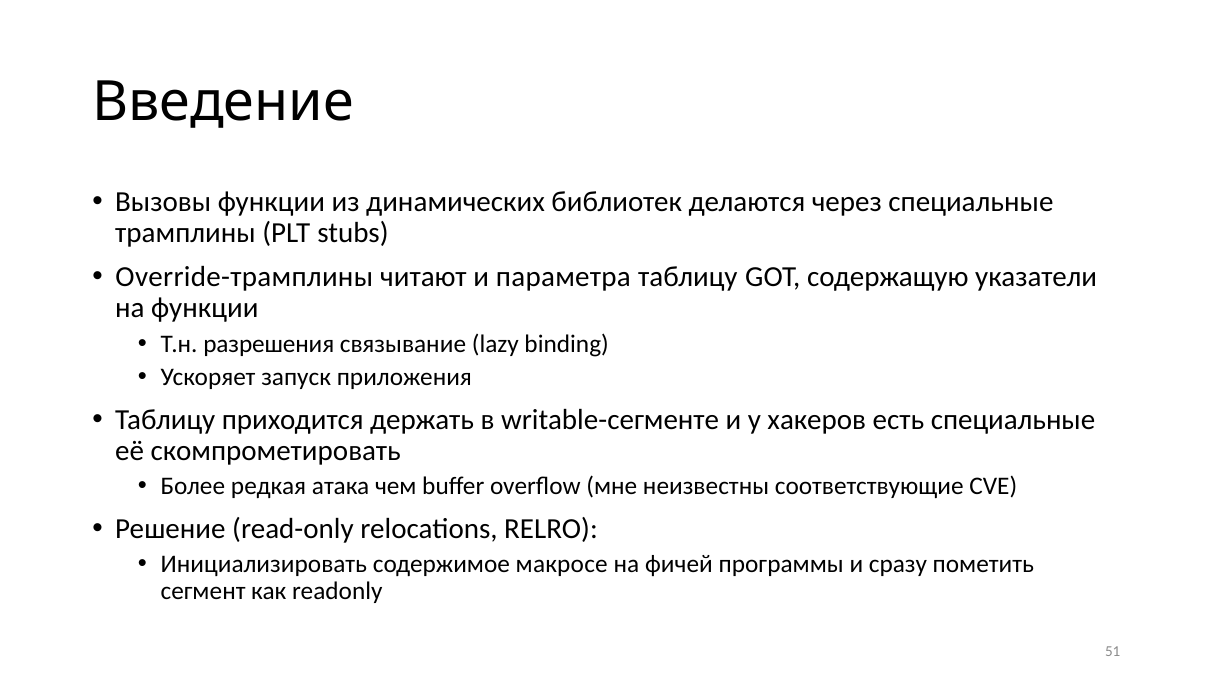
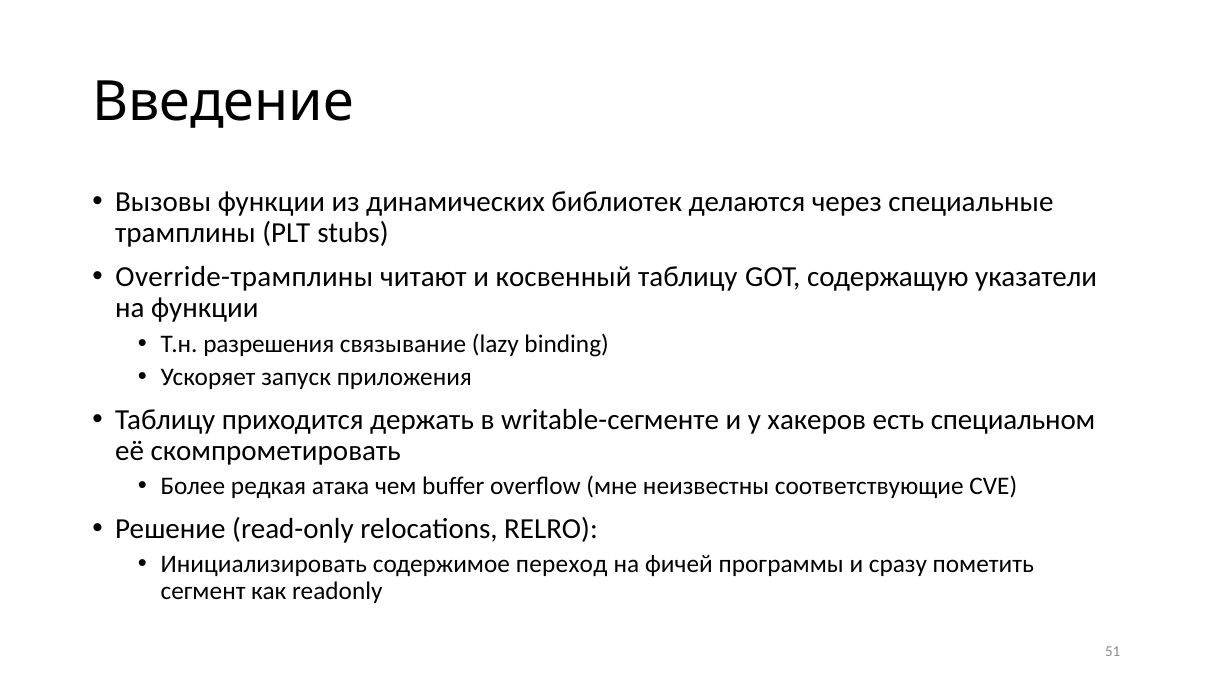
параметра: параметра -> косвенный (564, 277)
есть специальные: специальные -> специальном (1013, 420)
макросе: макросе -> переход (562, 564)
